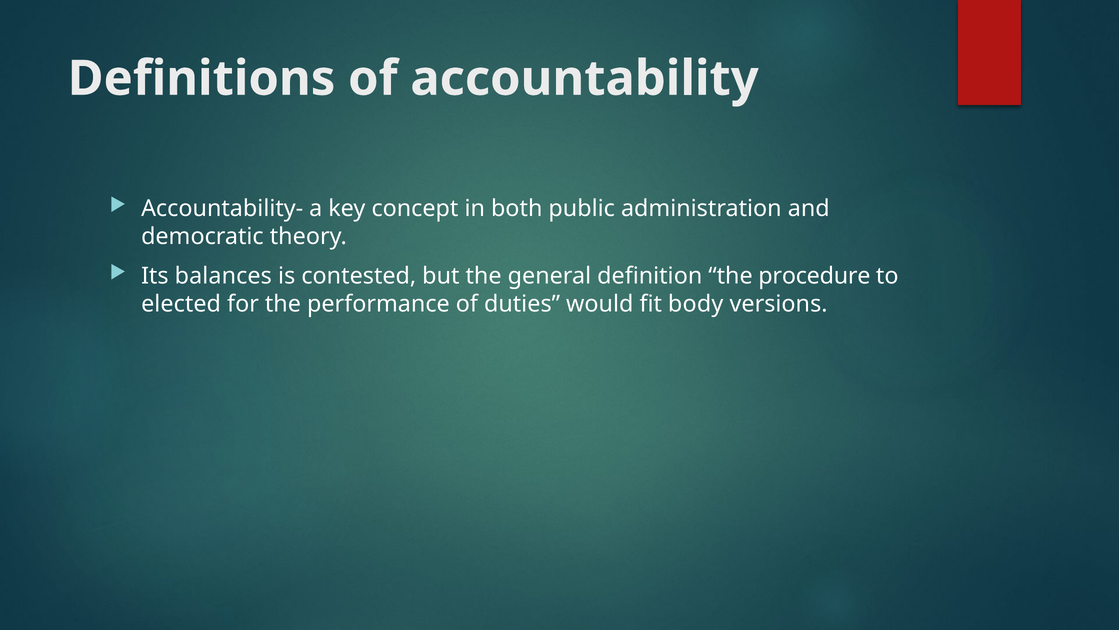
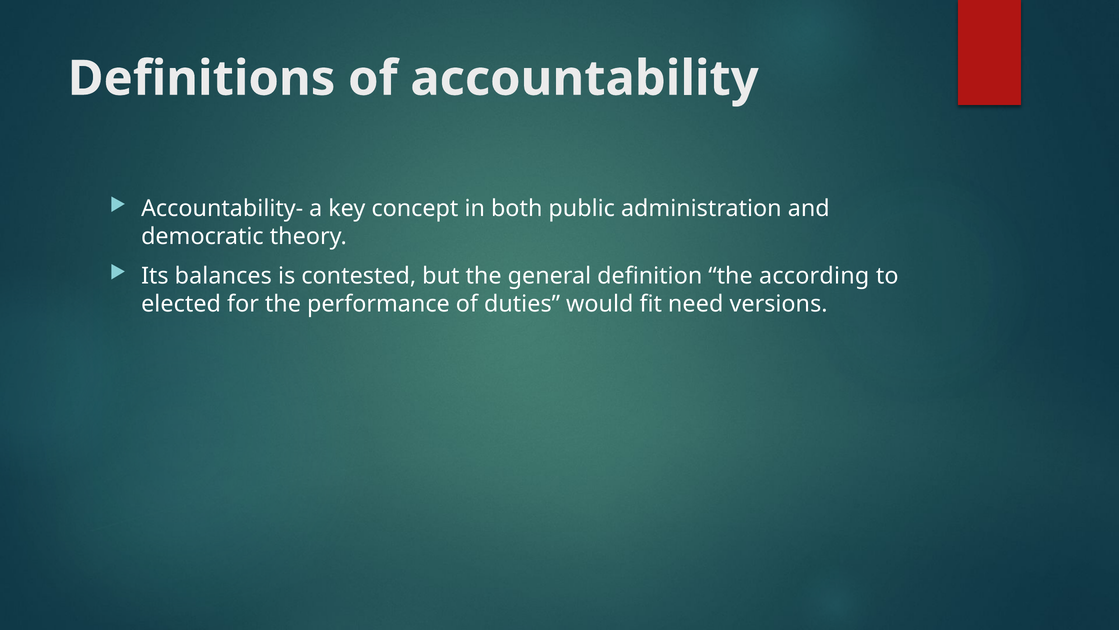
procedure: procedure -> according (814, 276)
body: body -> need (696, 304)
